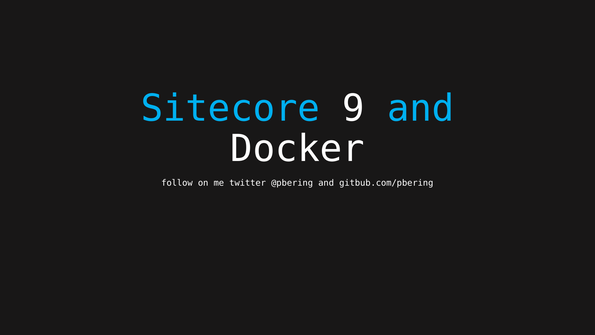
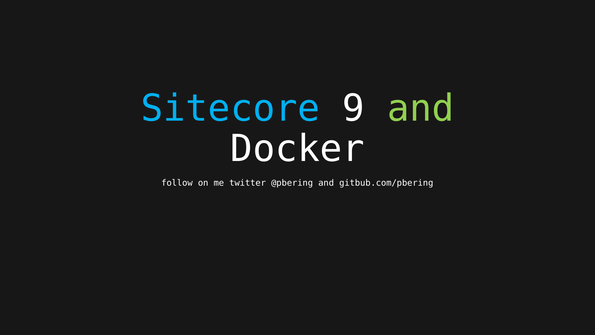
and colour: light blue -> light green (421, 109)
